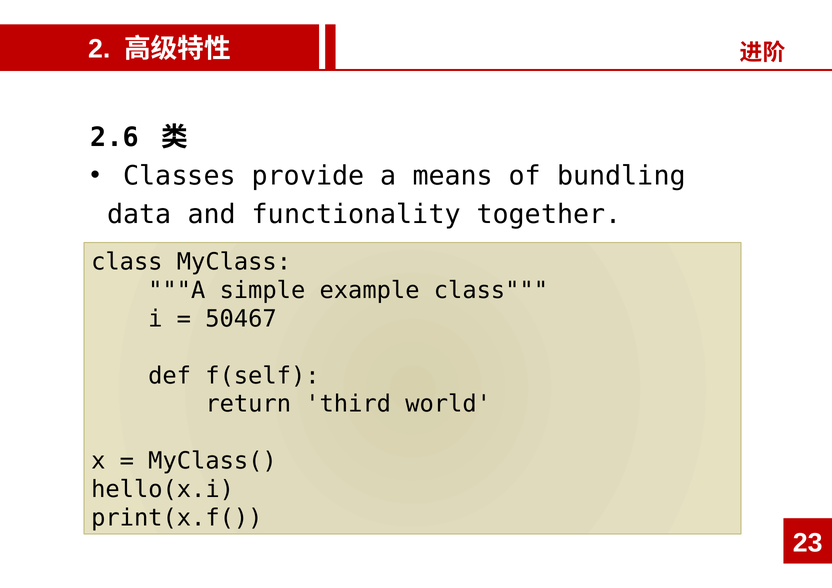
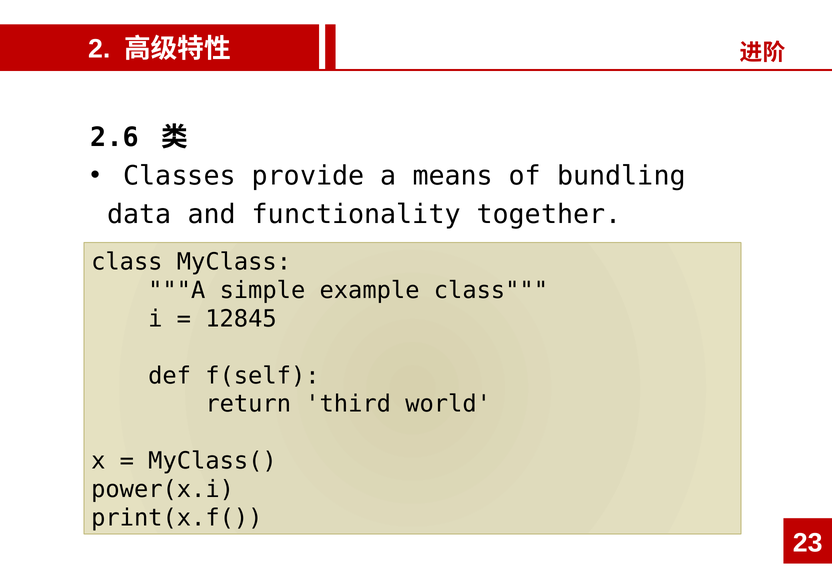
50467: 50467 -> 12845 (241, 319)
hello(x.i: hello(x.i -> power(x.i (163, 490)
